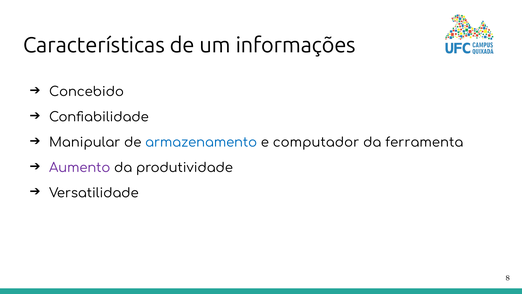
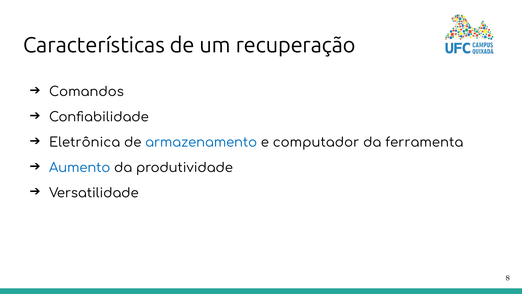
informações: informações -> recuperação (296, 45)
Concebido: Concebido -> Comandos (86, 92)
Manipular: Manipular -> Eletrônica (85, 142)
Aumento colour: purple -> blue (80, 168)
